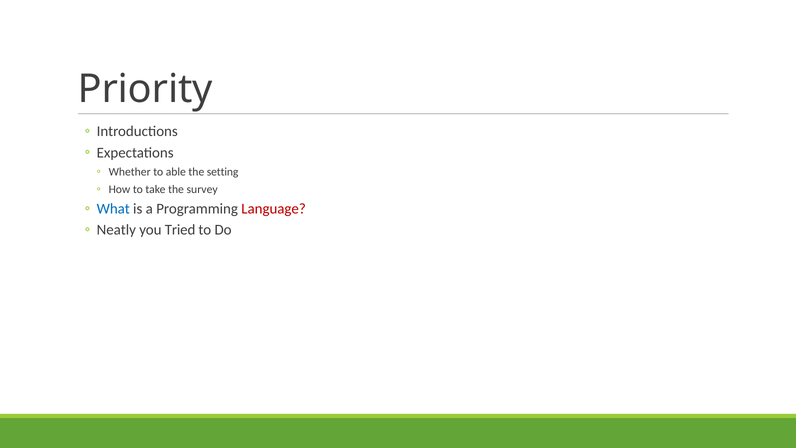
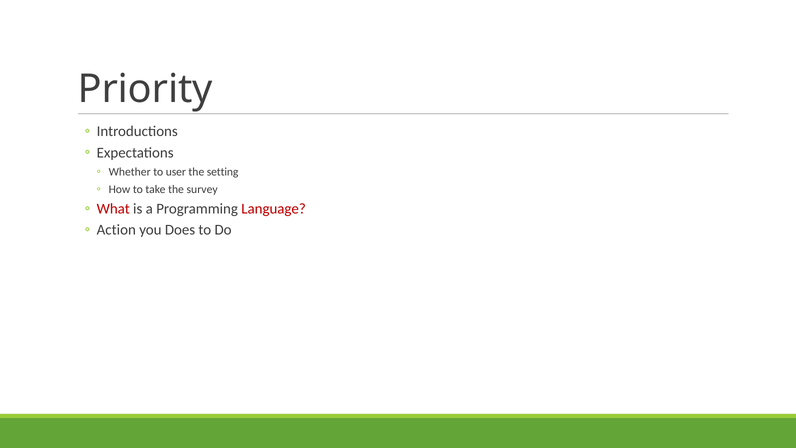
able: able -> user (176, 172)
What colour: blue -> red (113, 209)
Neatly: Neatly -> Action (116, 230)
Tried: Tried -> Does (180, 230)
